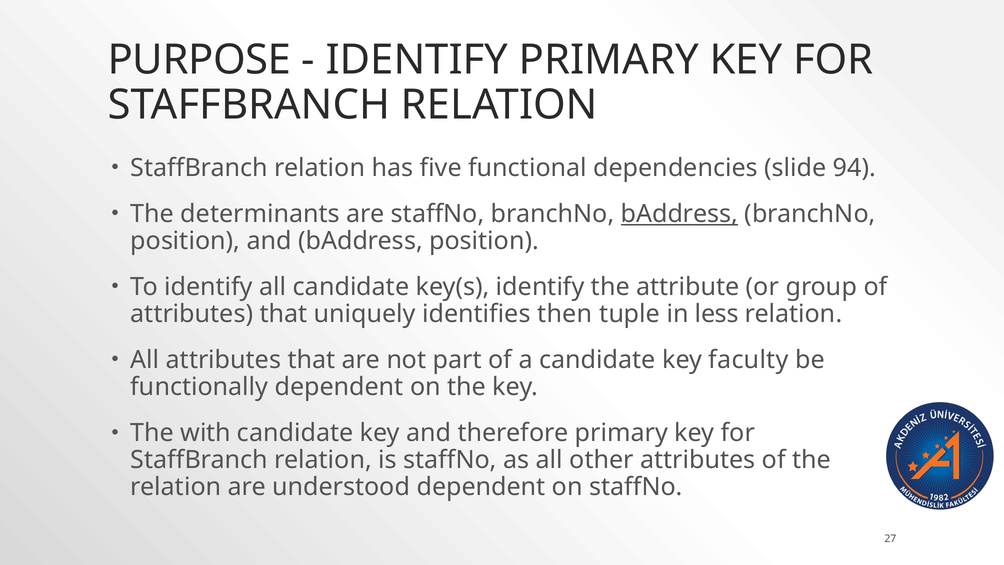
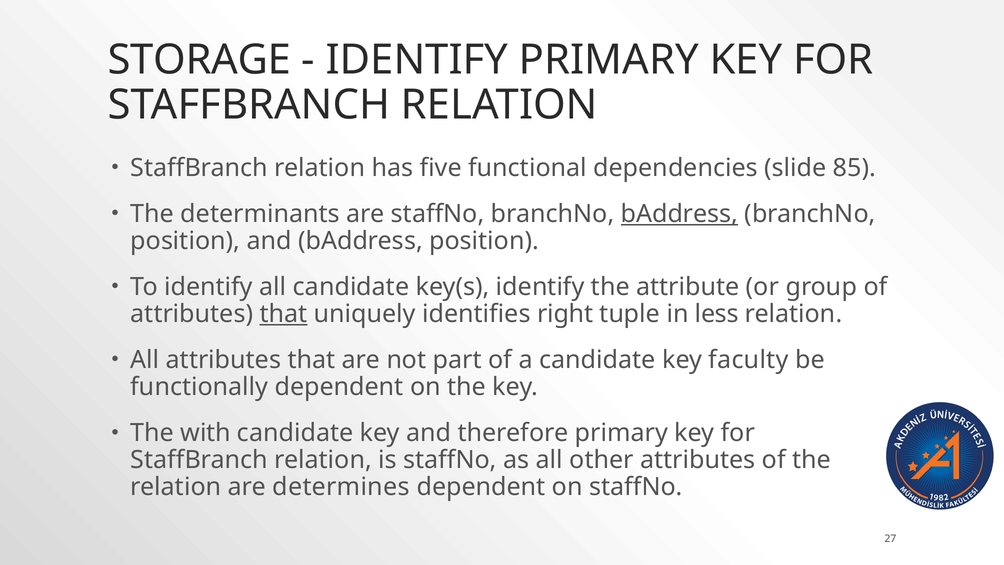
PURPOSE: PURPOSE -> STORAGE (199, 60)
94: 94 -> 85 (854, 168)
that underline: none -> present (284, 314)
then: then -> right (565, 314)
understood: understood -> determines (341, 487)
